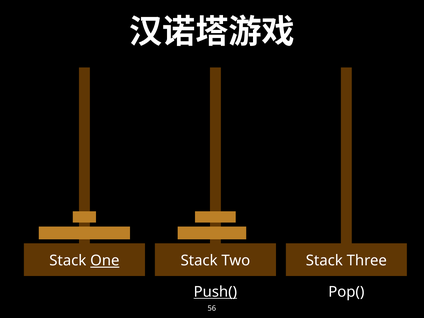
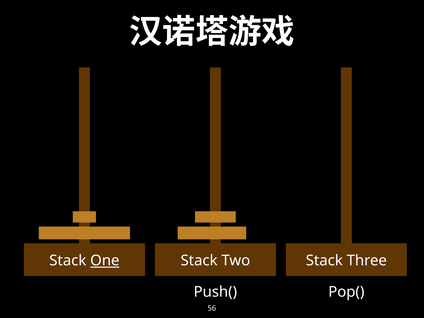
Push( underline: present -> none (215, 292)
